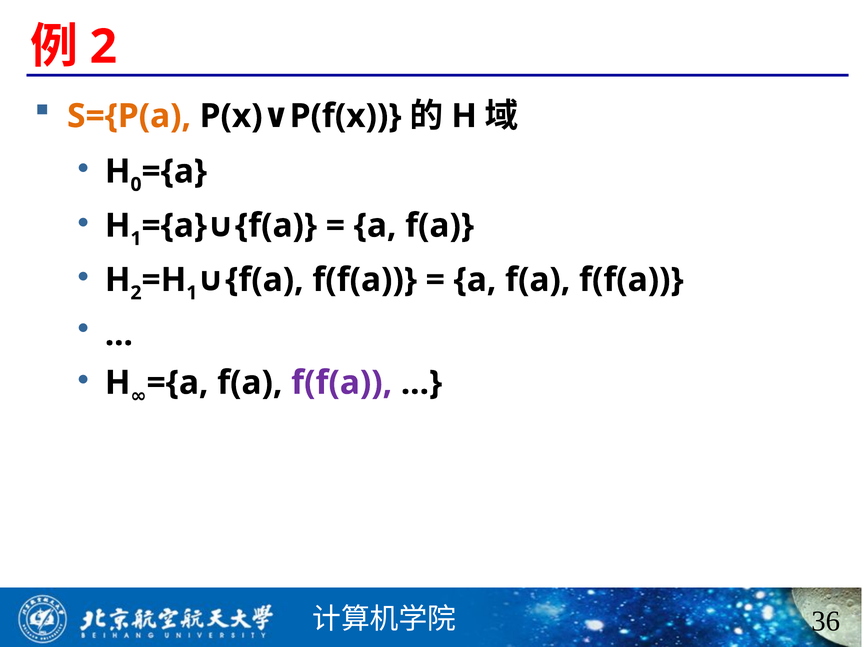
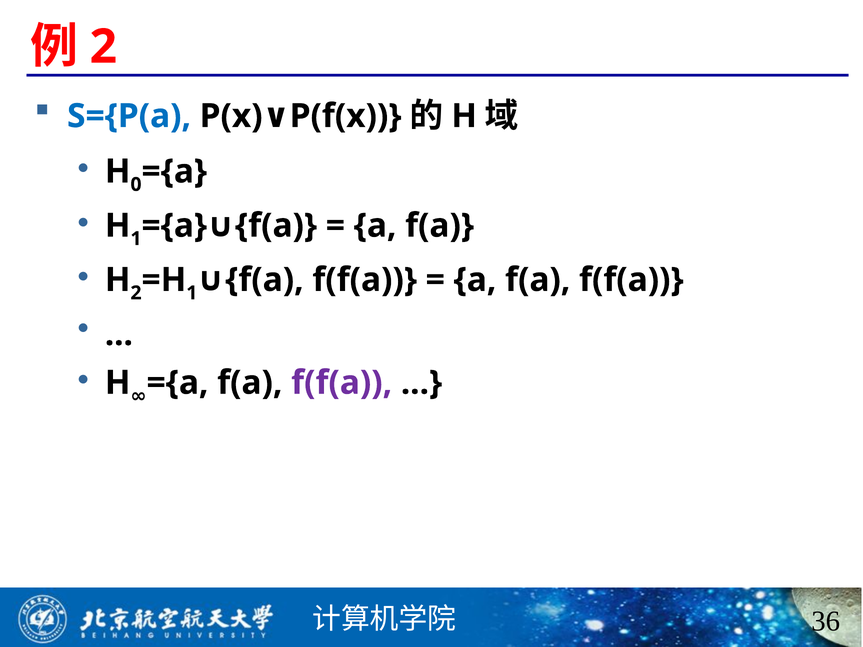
S={P(a colour: orange -> blue (129, 116)
